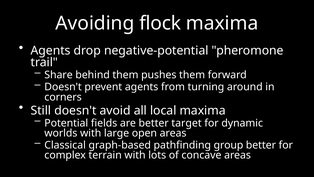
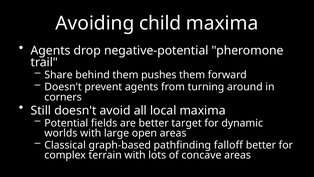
flock: flock -> child (160, 23)
group: group -> falloff (228, 145)
